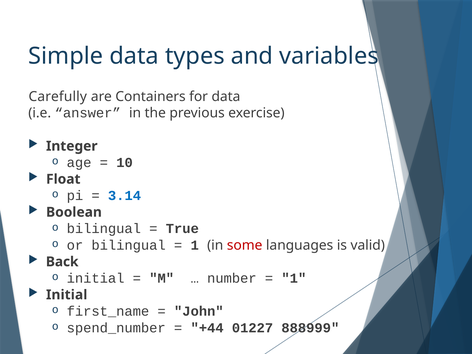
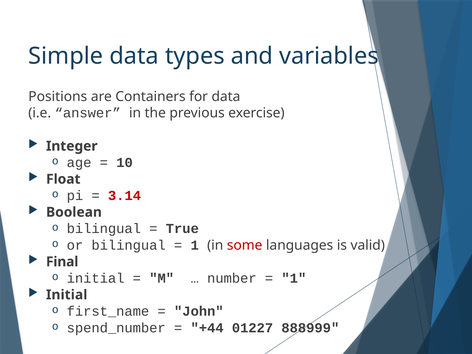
Carefully: Carefully -> Positions (58, 97)
3.14 colour: blue -> red (125, 196)
Back: Back -> Final (62, 262)
